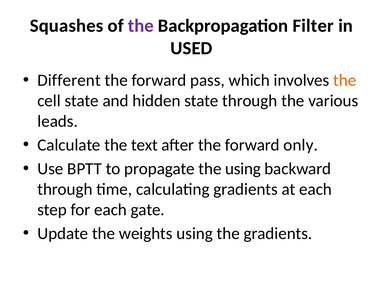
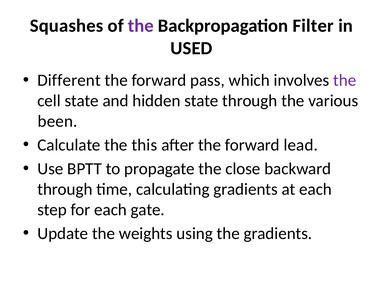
the colour: orange -> purple (345, 80)
leads: leads -> been (58, 121)
text: text -> this (144, 145)
only: only -> lead (301, 145)
the using: using -> close (243, 169)
